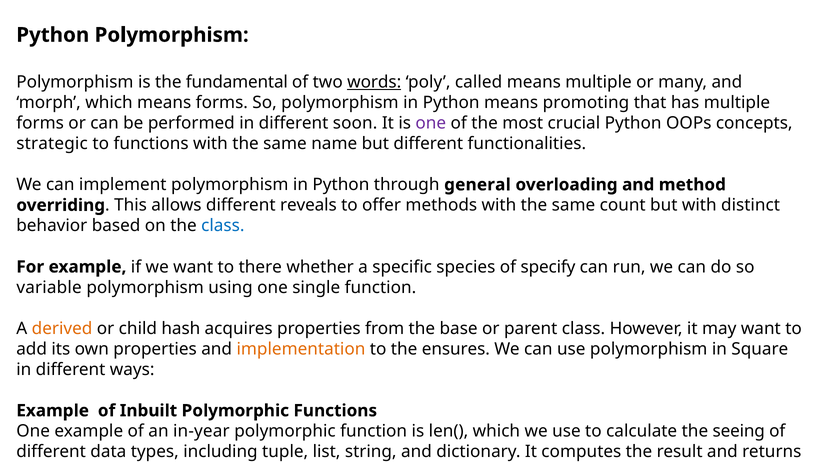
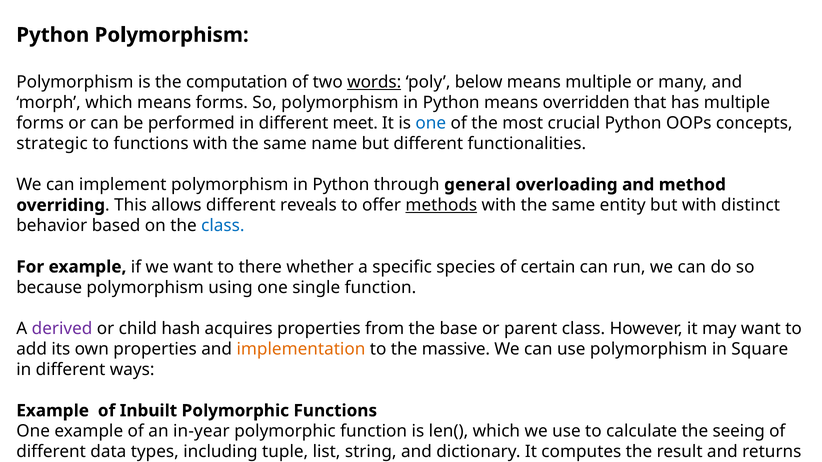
fundamental: fundamental -> computation (237, 82)
called: called -> below (479, 82)
promoting: promoting -> overridden (586, 103)
soon: soon -> meet (355, 123)
one colour: purple -> blue (431, 123)
methods underline: none -> present (441, 205)
count: count -> entity (623, 205)
specify: specify -> certain (548, 267)
variable: variable -> because (49, 288)
derived colour: orange -> purple (62, 329)
ensures: ensures -> massive (456, 349)
